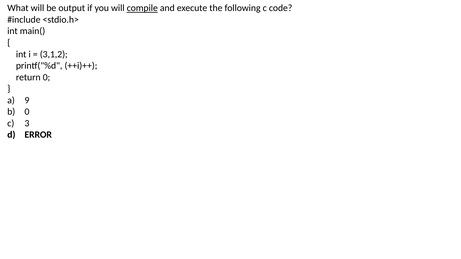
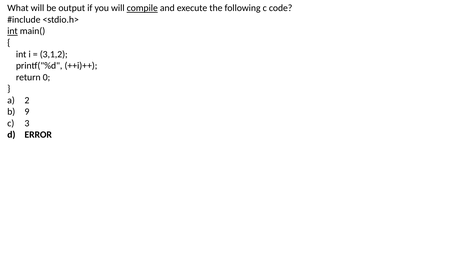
int underline: none -> present (12, 31)
9: 9 -> 2 (27, 100)
0: 0 -> 9 (27, 112)
